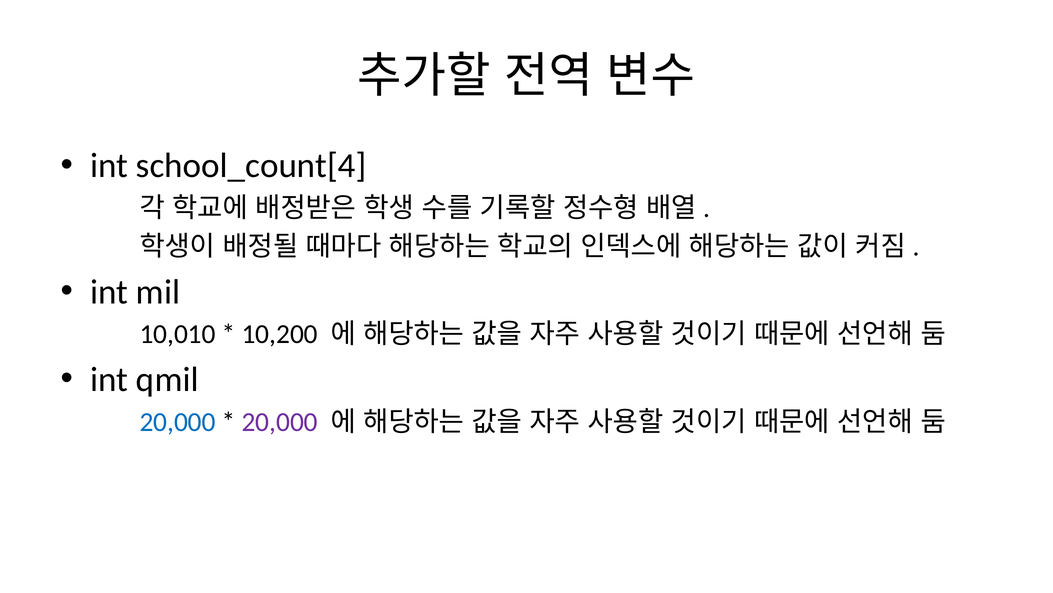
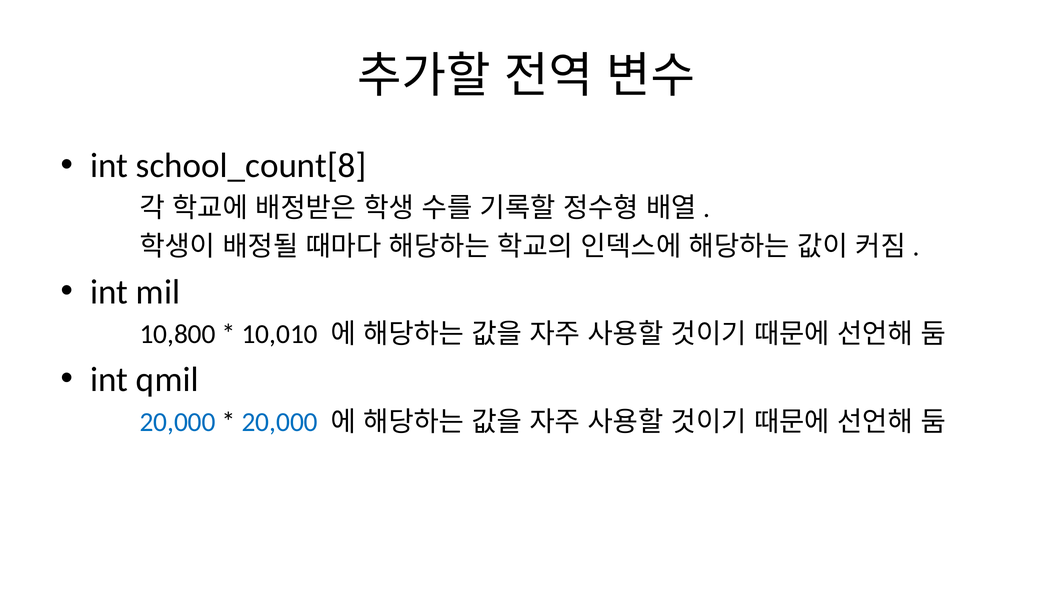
school_count[4: school_count[4 -> school_count[8 (251, 166)
10,010: 10,010 -> 10,800 (178, 334)
10,200: 10,200 -> 10,010 (280, 334)
20,000 colour: purple -> blue (280, 422)
